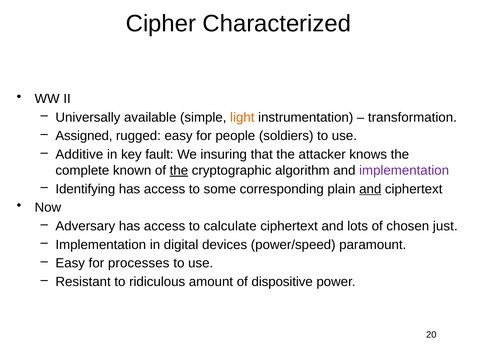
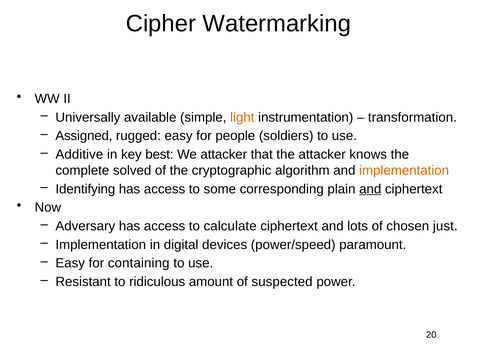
Characterized: Characterized -> Watermarking (277, 24)
fault: fault -> best (159, 154)
We insuring: insuring -> attacker (224, 154)
known: known -> solved (132, 170)
the underline: present -> none (179, 170)
implementation colour: purple -> orange (404, 170)
processes: processes -> containing (139, 263)
dispositive: dispositive -> suspected (282, 282)
